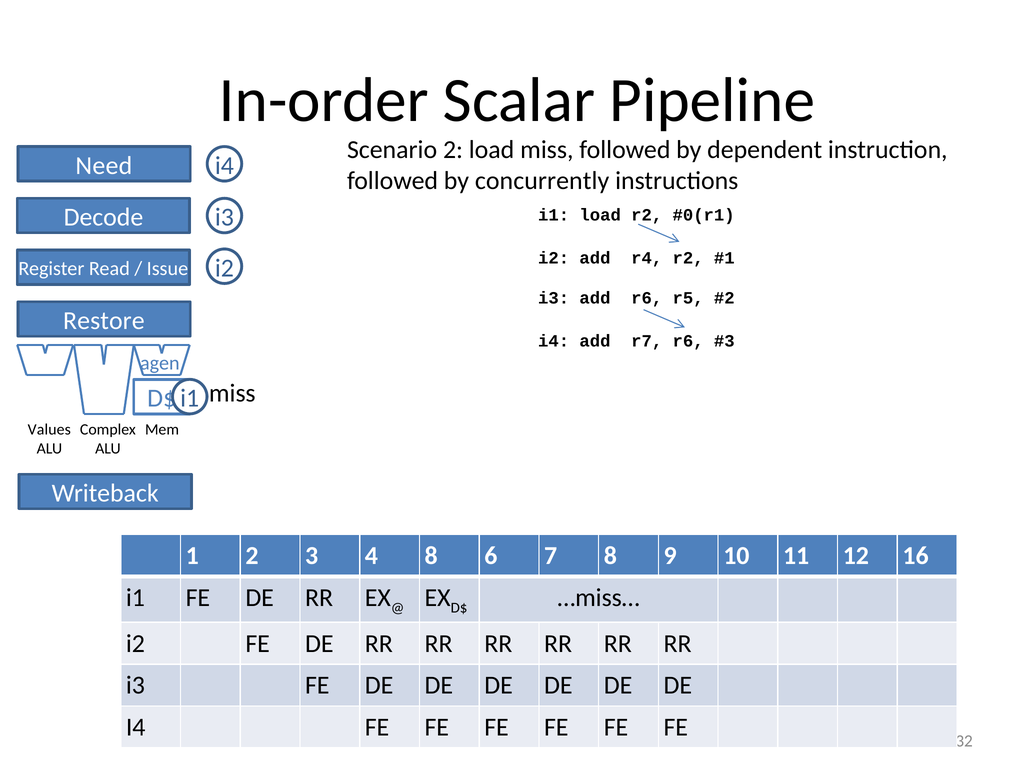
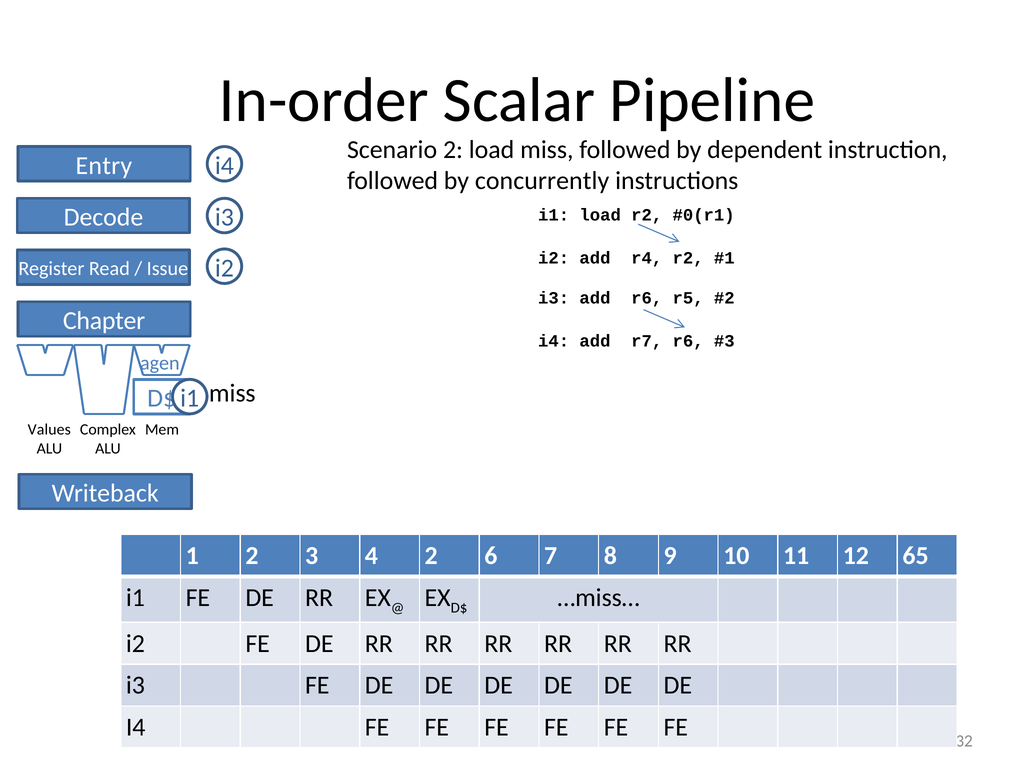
Need: Need -> Entry (104, 166)
Restore: Restore -> Chapter (104, 321)
4 8: 8 -> 2 (431, 556)
16: 16 -> 65 (916, 556)
